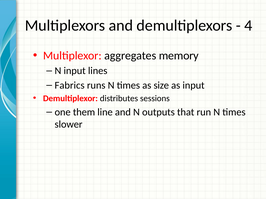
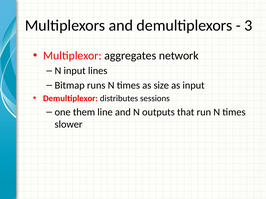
4: 4 -> 3 (248, 26)
memory: memory -> network (179, 56)
Fabrics: Fabrics -> Bitmap (70, 85)
